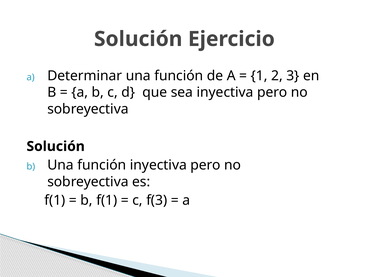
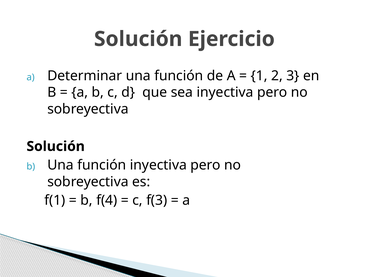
b f(1: f(1 -> f(4 (107, 200)
